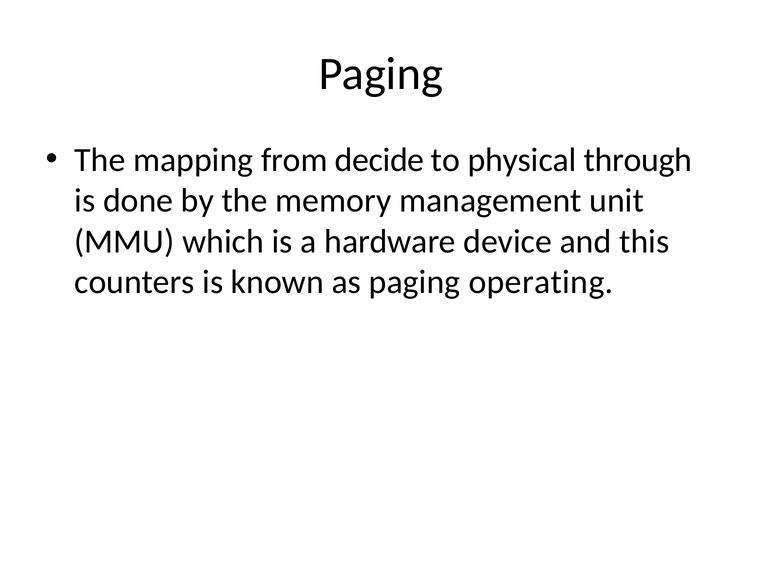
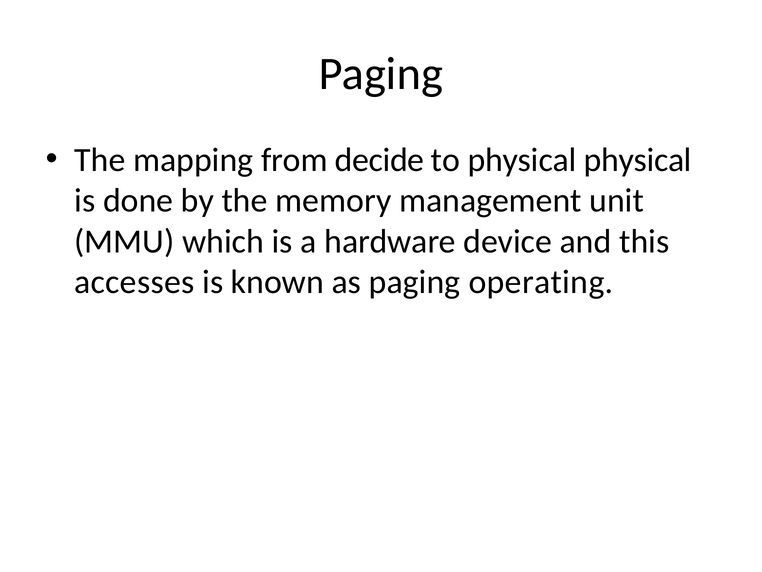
physical through: through -> physical (638, 160)
counters: counters -> accesses (134, 282)
